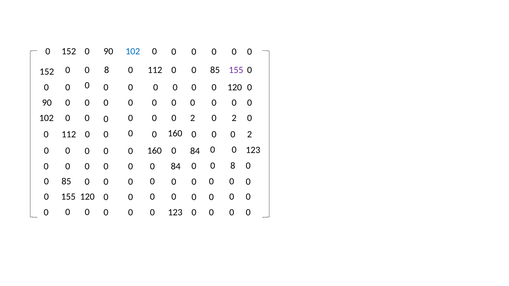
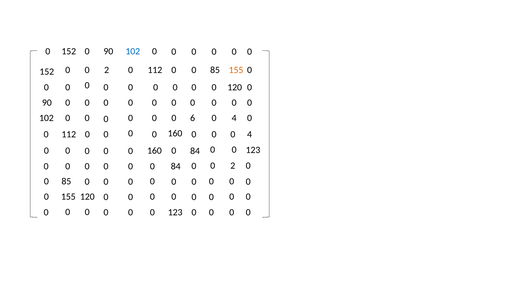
155 colour: purple -> orange (236, 70)
8: 8 -> 2 (107, 70)
2: 2 -> 6 (193, 118)
2: 2 -> 4 (234, 118)
2: 2 -> 4 (250, 135)
8: 8 -> 2 (233, 166)
